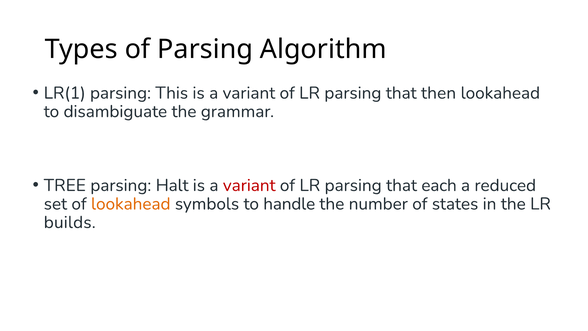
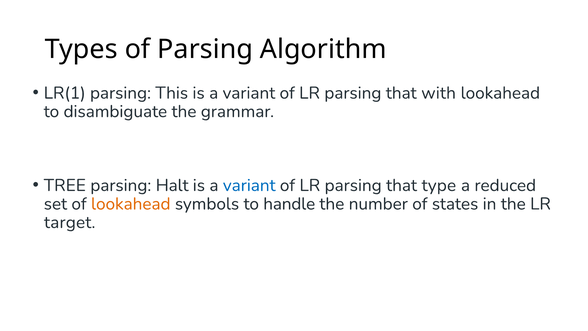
then: then -> with (439, 93)
variant colour: red -> blue (249, 185)
each: each -> type (439, 185)
builds: builds -> target (70, 222)
